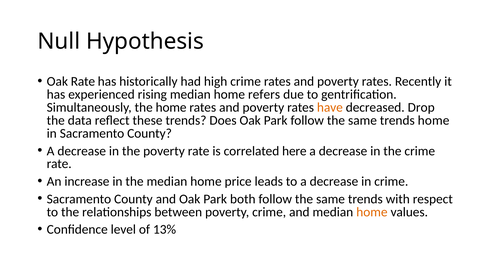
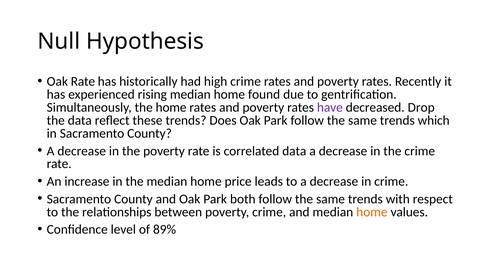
refers: refers -> found (264, 94)
have colour: orange -> purple (330, 107)
trends home: home -> which (434, 120)
correlated here: here -> data (294, 151)
13%: 13% -> 89% (165, 229)
